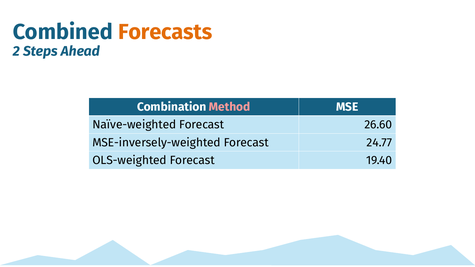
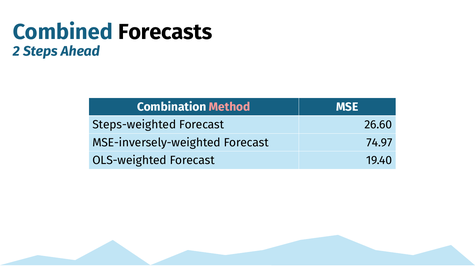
Forecasts colour: orange -> black (165, 32)
Naïve-weighted: Naïve-weighted -> Steps-weighted (134, 125)
24.77: 24.77 -> 74.97 (379, 143)
